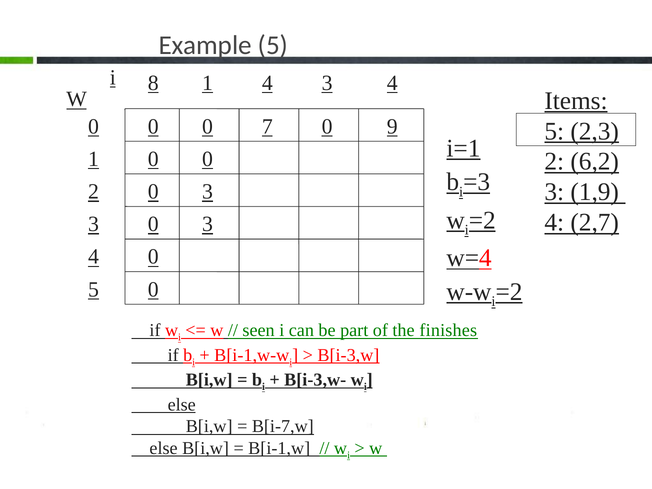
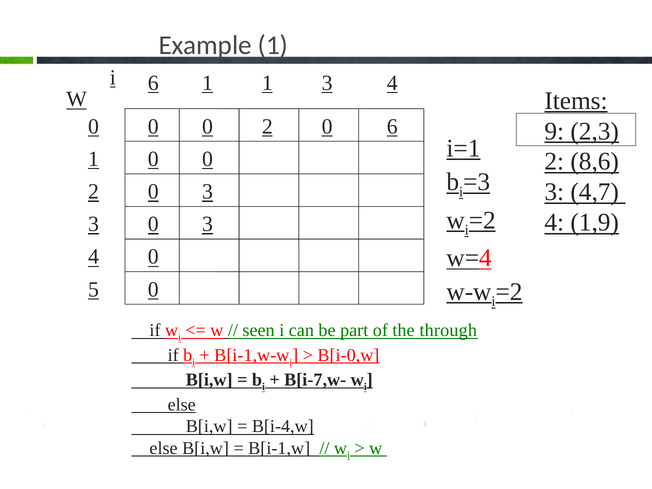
Example 5: 5 -> 1 (273, 45)
i 8: 8 -> 6 (153, 83)
1 4: 4 -> 1 (267, 83)
0 7: 7 -> 2 (267, 126)
0 9: 9 -> 6 (392, 126)
5: 5 -> 9 (554, 131)
6,2: 6,2 -> 8,6 (595, 162)
1,9: 1,9 -> 4,7 (595, 192)
2,7: 2,7 -> 1,9 (595, 223)
finishes: finishes -> through (448, 330)
B[i-3,w: B[i-3,w -> B[i-0,w (348, 355)
B[i-3,w-: B[i-3,w- -> B[i-7,w- (315, 380)
B[i-7,w: B[i-7,w -> B[i-4,w (283, 426)
